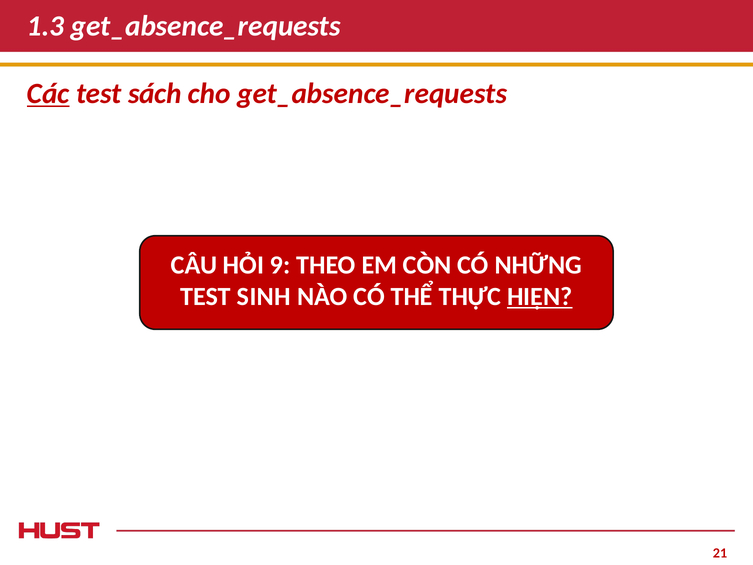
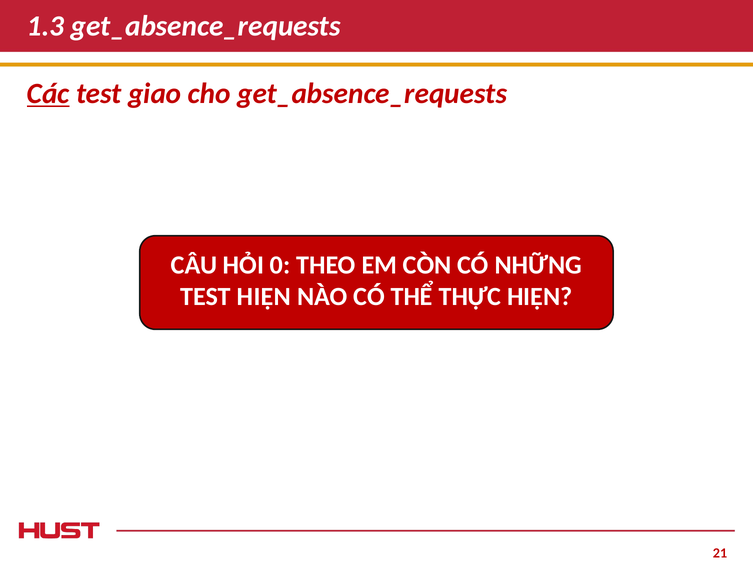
sách: sách -> giao (155, 94)
9: 9 -> 0 (280, 265)
TEST SINH: SINH -> HIỆN (264, 297)
HIỆN underline: present -> none (540, 297)
